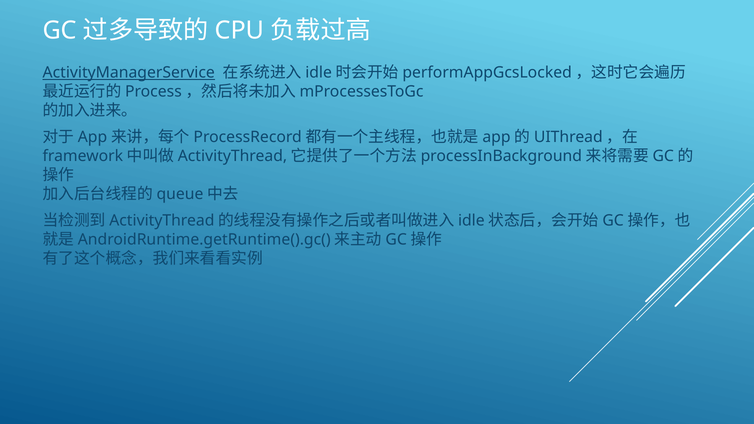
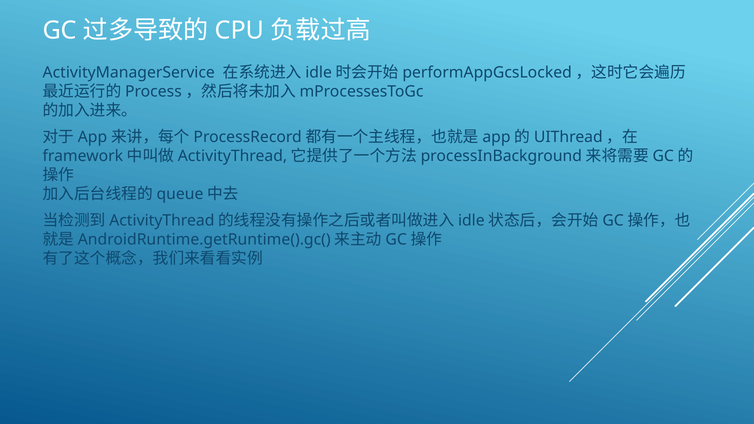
ActivityManagerService underline: present -> none (129, 73)
